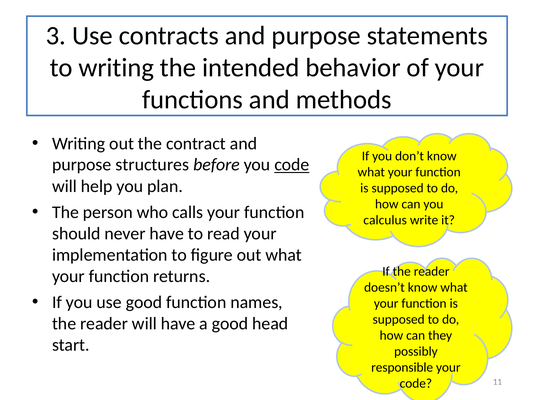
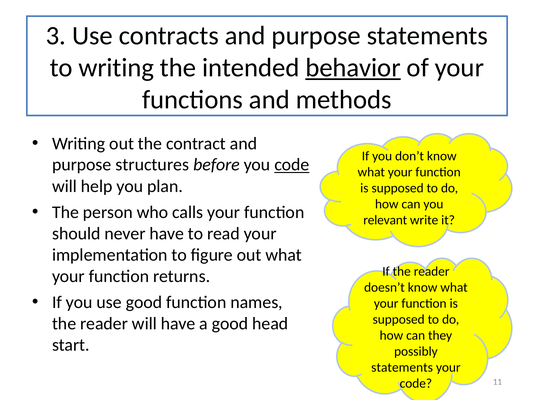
behavior underline: none -> present (353, 68)
calculus: calculus -> relevant (385, 220)
responsible: responsible -> statements (402, 368)
